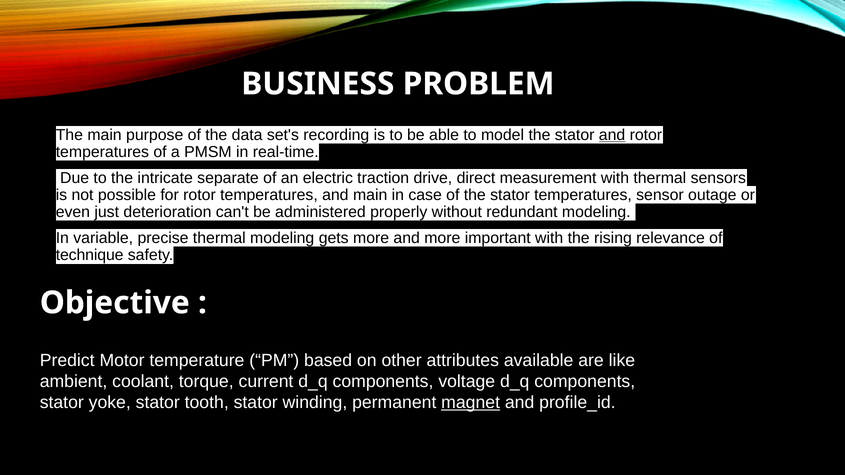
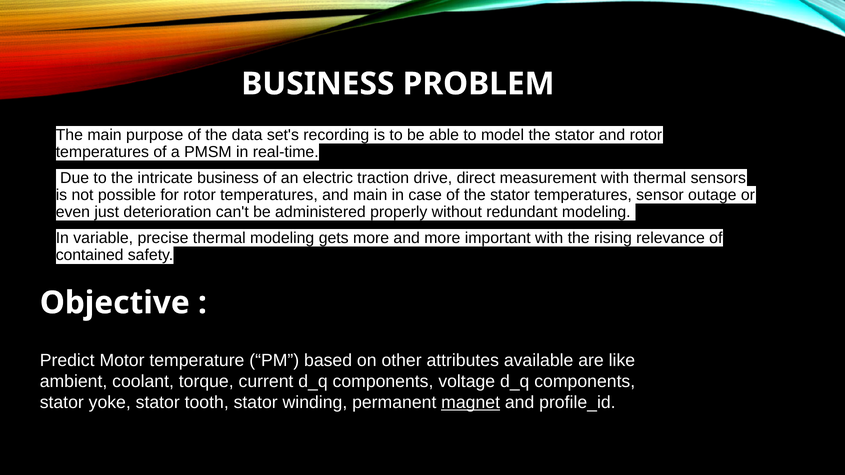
and underline: present -> none (612, 135)
intricate separate: separate -> business (228, 178)
technique: technique -> contained (90, 255)
